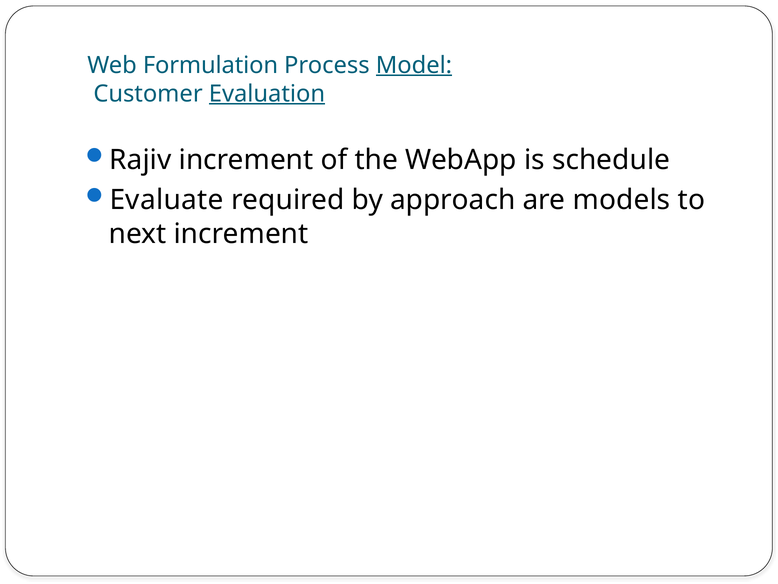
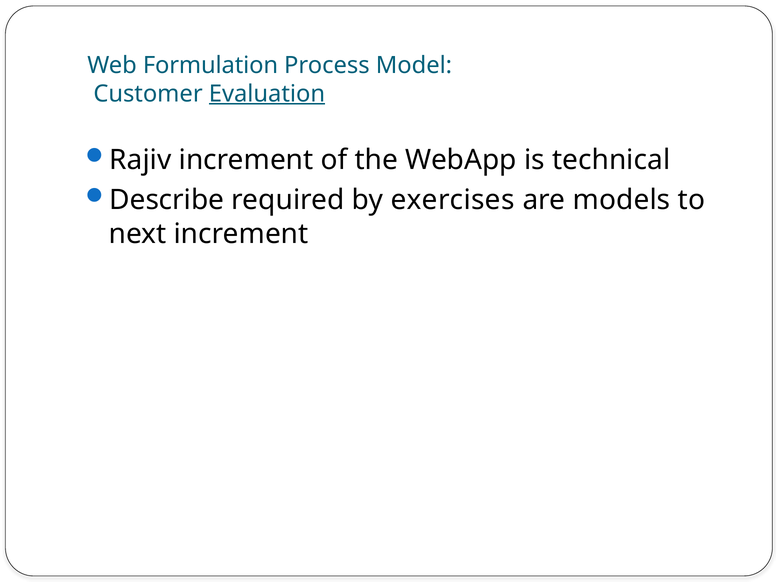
Model underline: present -> none (414, 65)
schedule: schedule -> technical (611, 160)
Evaluate: Evaluate -> Describe (167, 200)
approach: approach -> exercises (453, 200)
